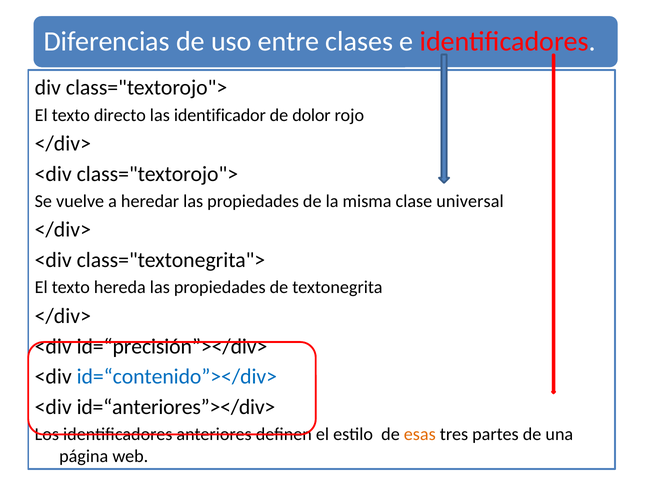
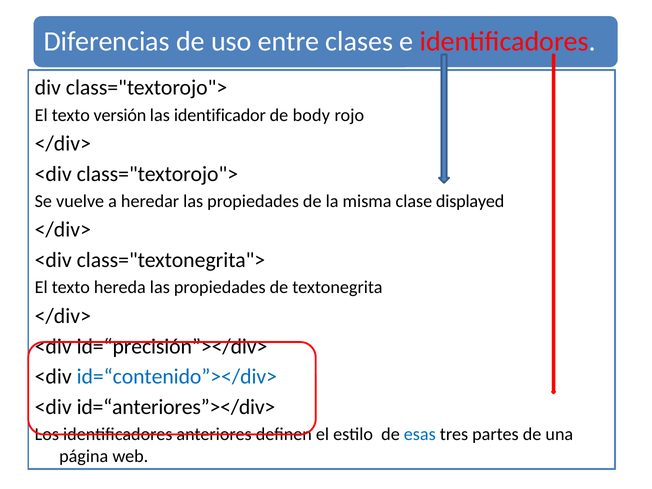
directo: directo -> versión (120, 115)
dolor: dolor -> body (311, 115)
universal: universal -> displayed (470, 201)
esas colour: orange -> blue (420, 434)
